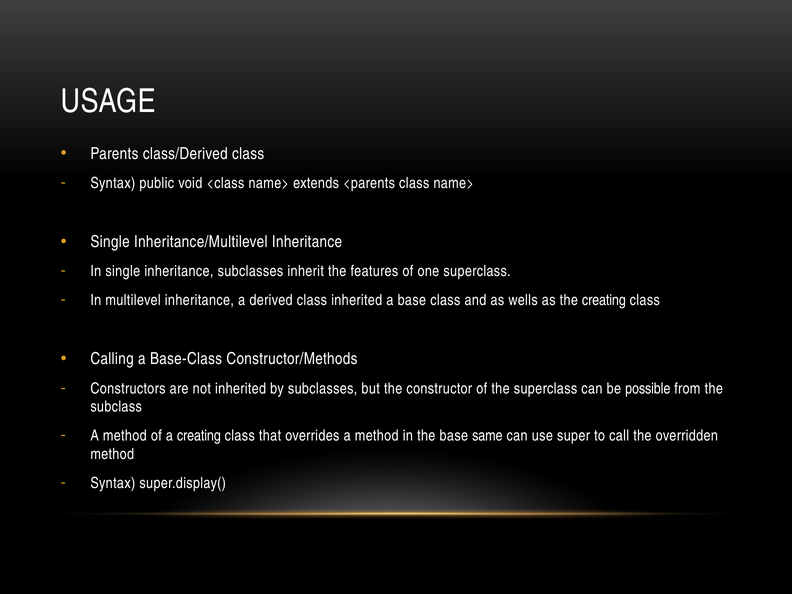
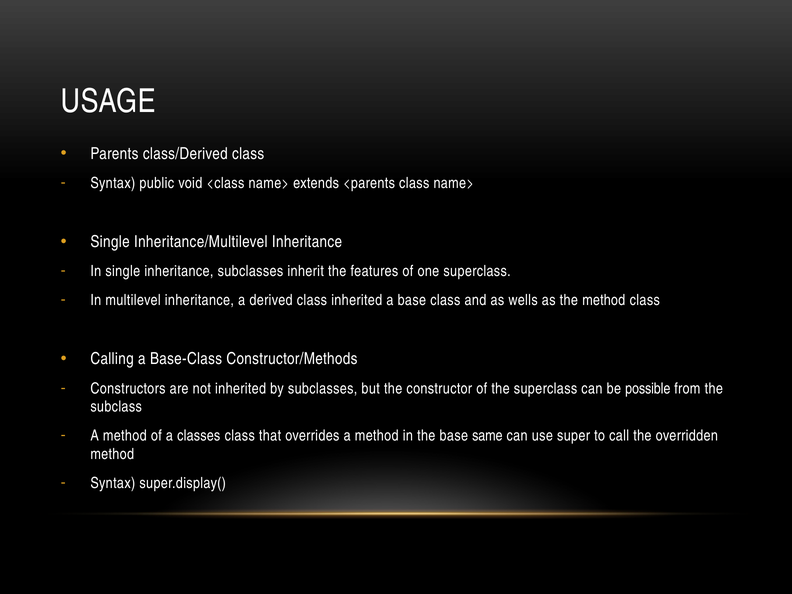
the creating: creating -> method (604, 300)
a creating: creating -> classes (199, 436)
